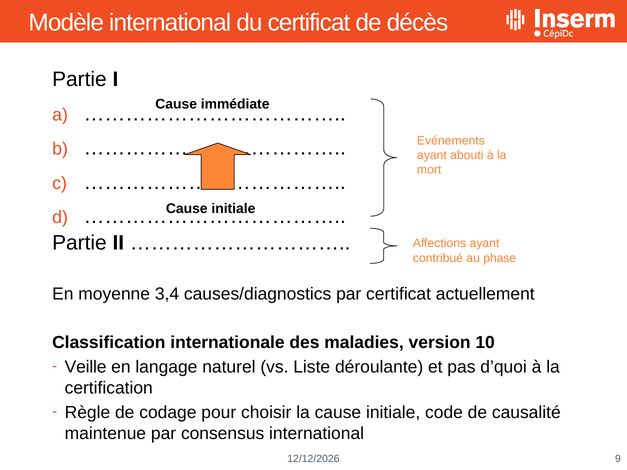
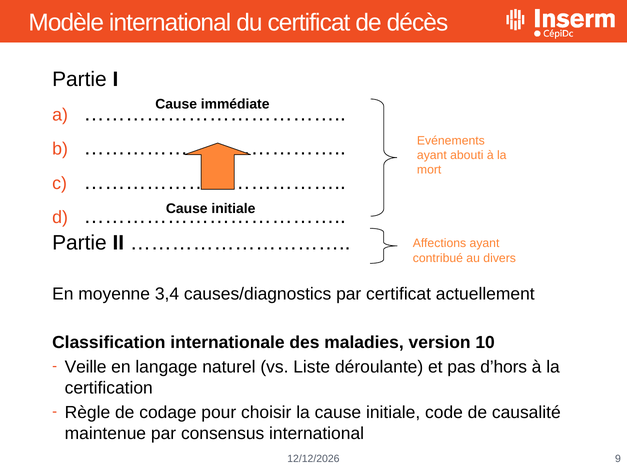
phase: phase -> divers (500, 258)
d’quoi: d’quoi -> d’hors (504, 367)
